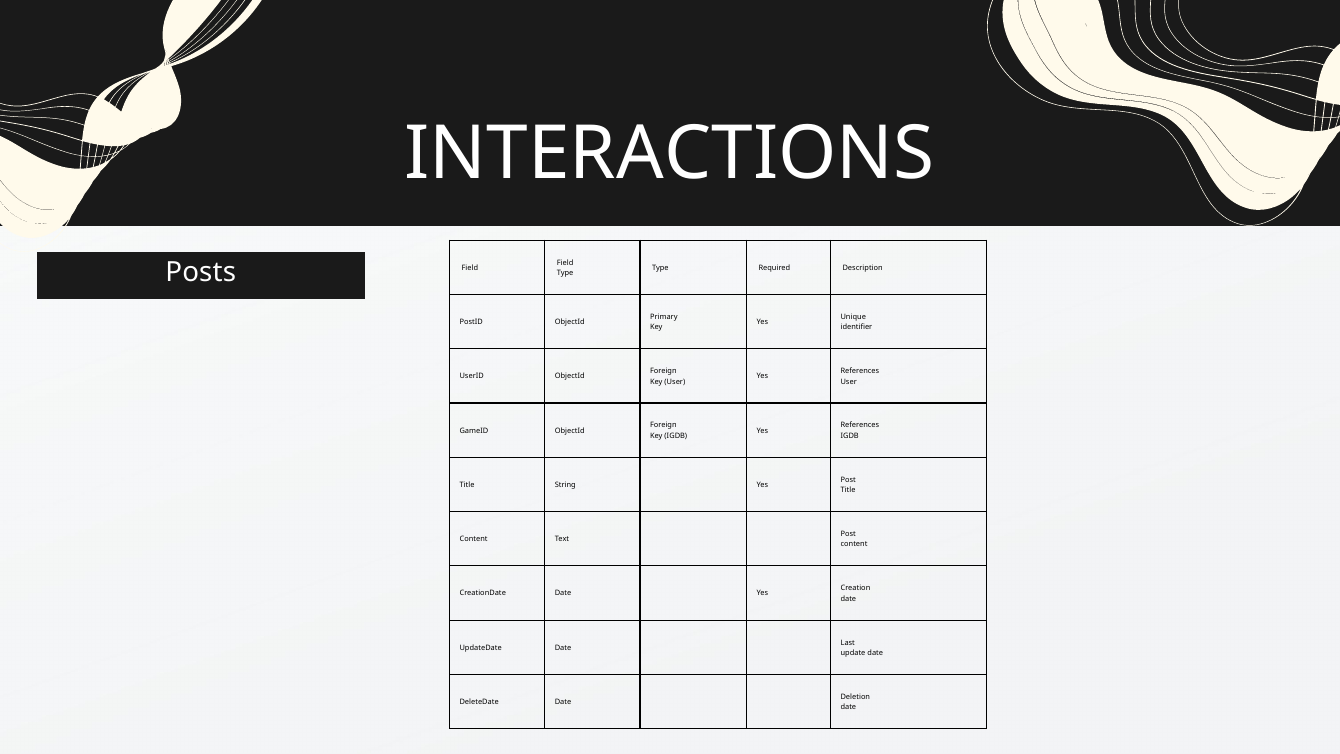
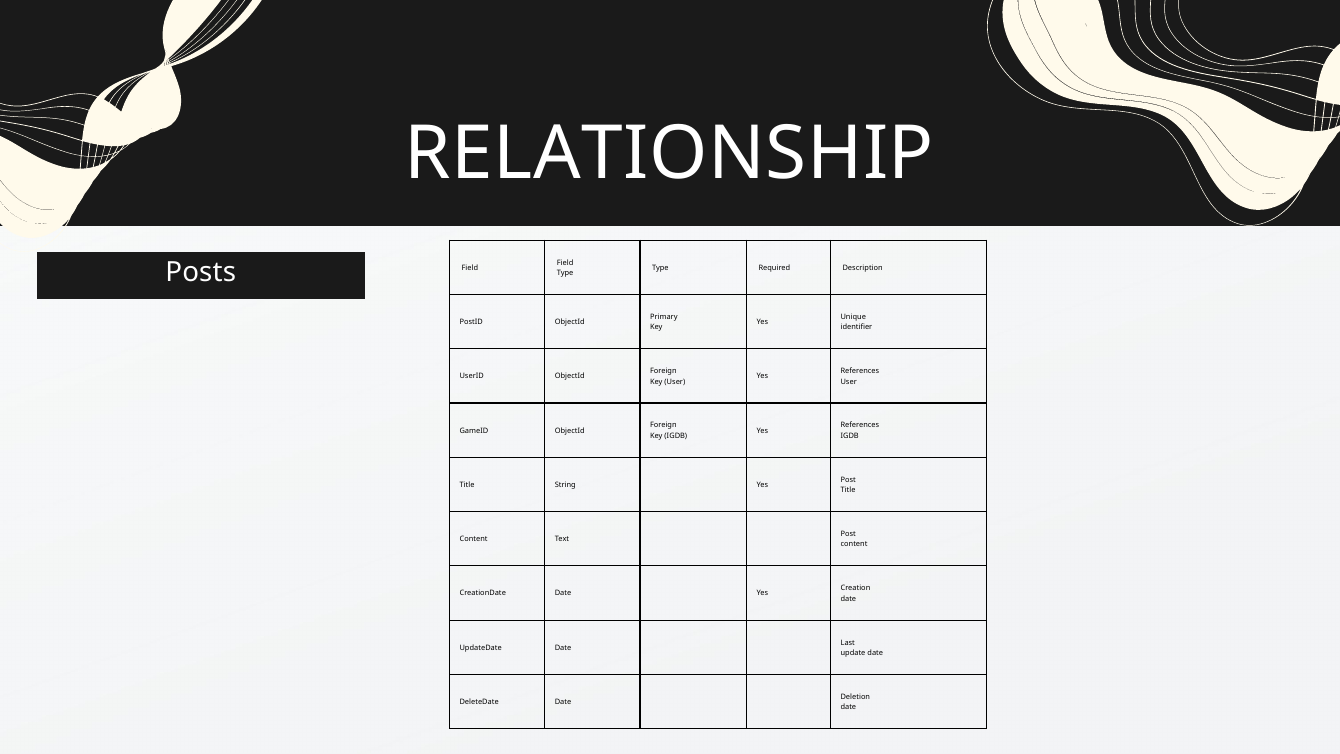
INTERACTIONS: INTERACTIONS -> RELATIONSHIP (669, 154)
